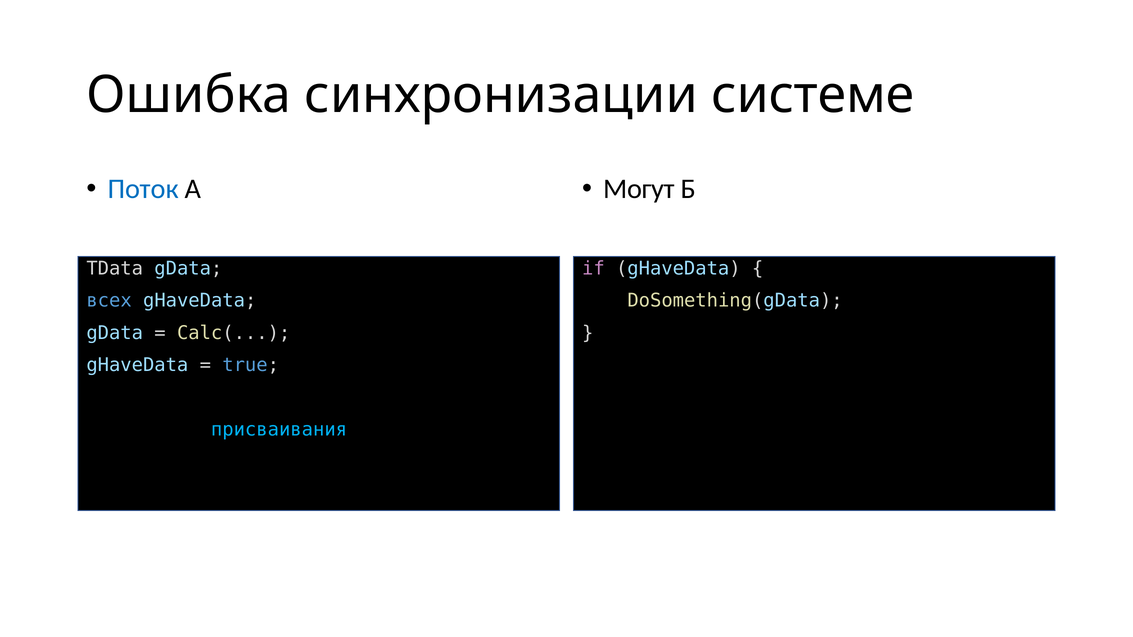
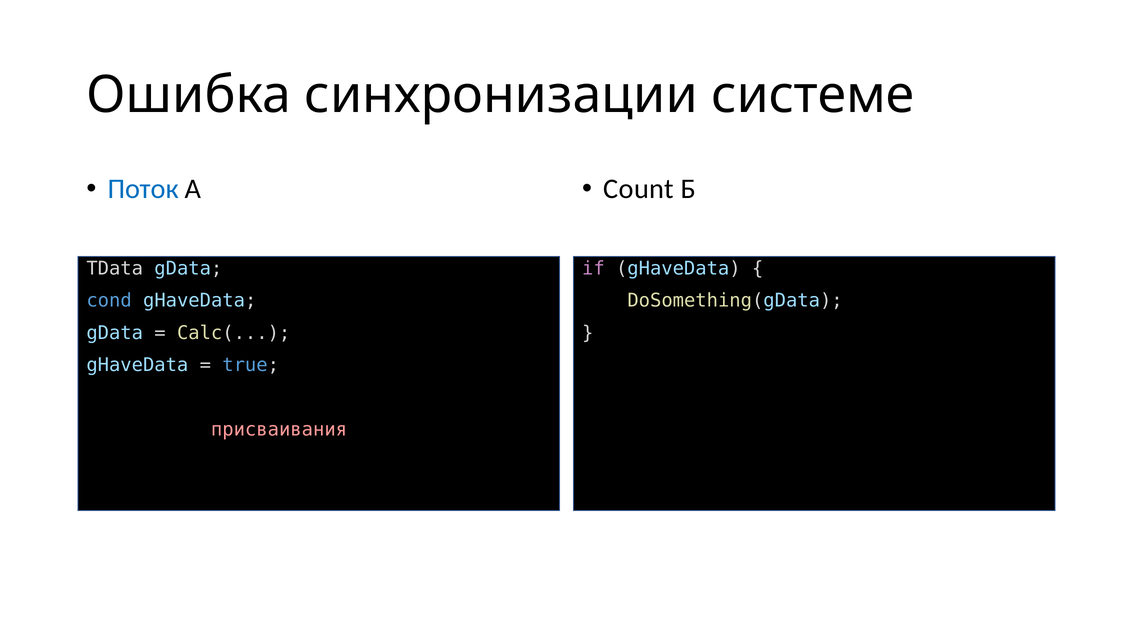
Могут: Могут -> Count (639, 189)
всех: всех -> cond (109, 301)
присваивания colour: light blue -> pink (279, 429)
